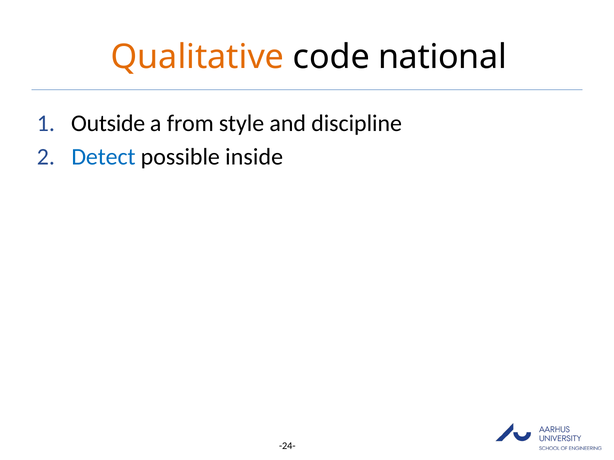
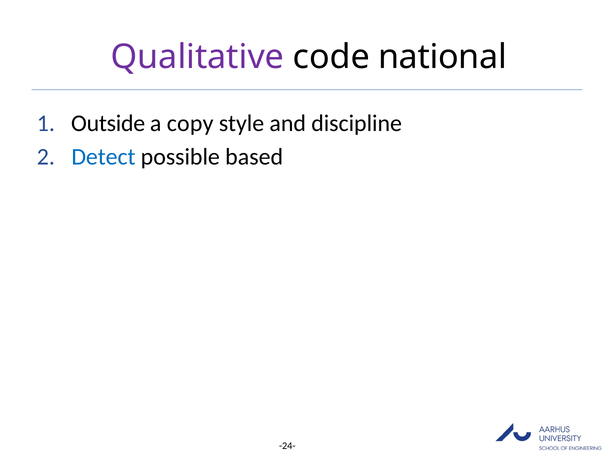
Qualitative colour: orange -> purple (197, 57)
from: from -> copy (190, 124)
inside: inside -> based (254, 157)
